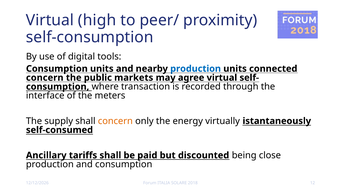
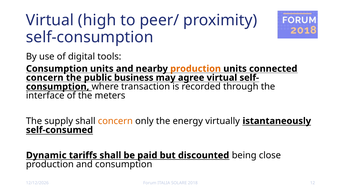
production colour: blue -> orange (196, 69)
markets: markets -> business (134, 78)
Ancillary: Ancillary -> Dynamic (46, 155)
